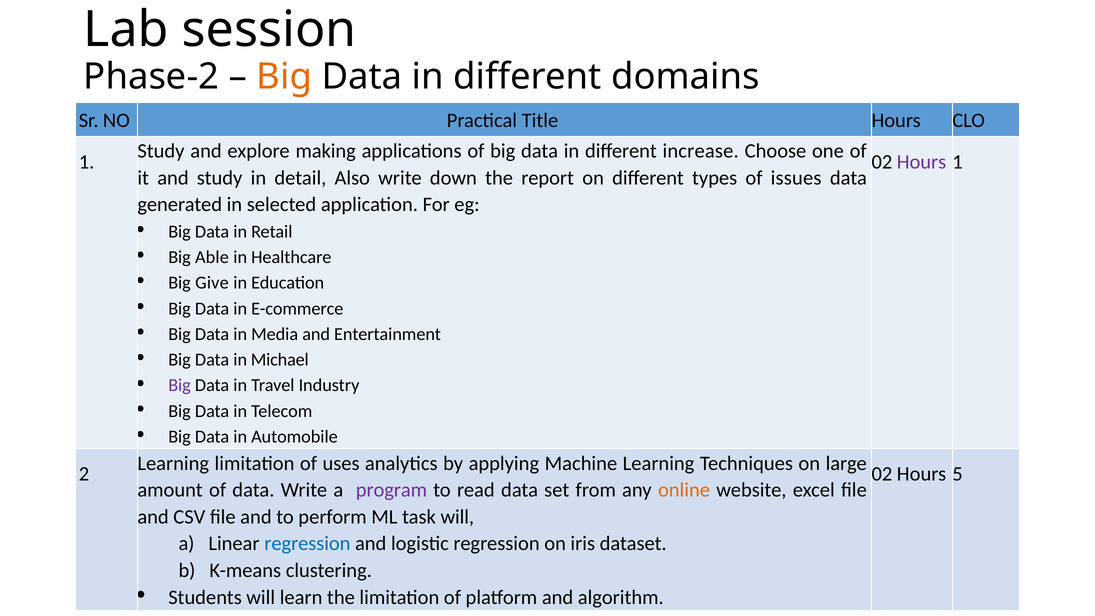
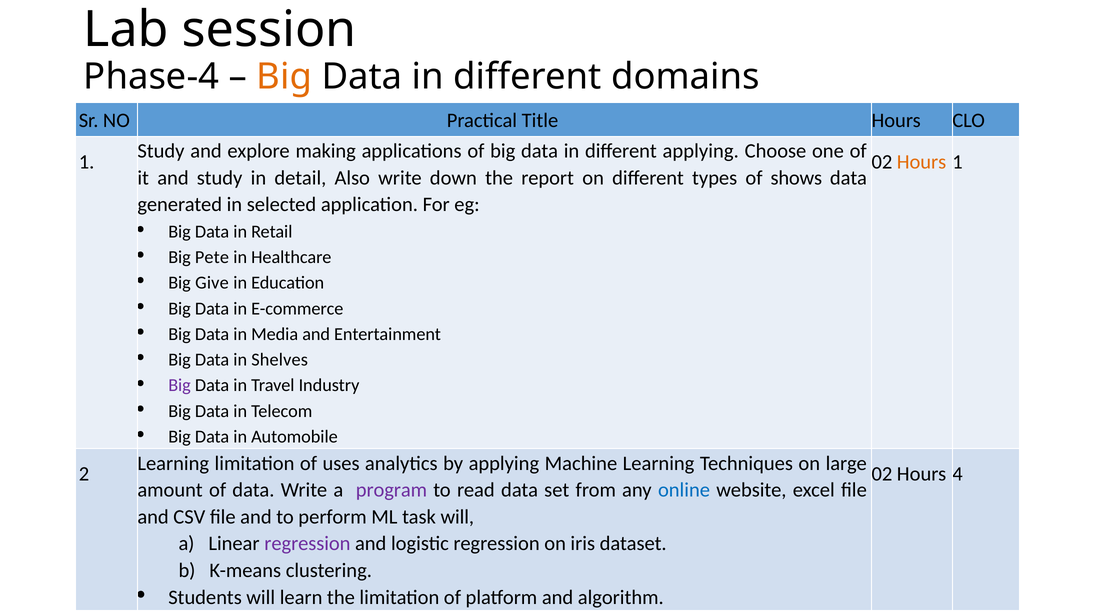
Phase-2: Phase-2 -> Phase-4 (151, 77)
different increase: increase -> applying (701, 151)
Hours colour: purple -> orange (922, 162)
issues: issues -> shows (796, 178)
Able: Able -> Pete (212, 257)
Michael: Michael -> Shelves (280, 360)
5: 5 -> 4 (958, 474)
online colour: orange -> blue (684, 490)
regression colour: blue -> purple (307, 544)
